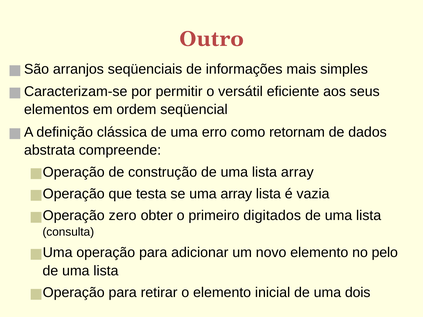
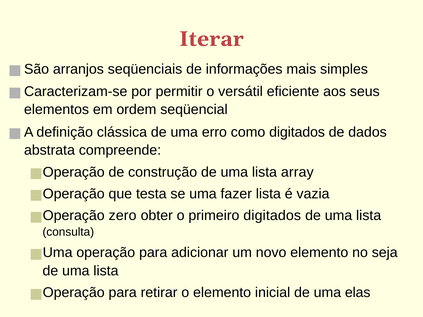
Outro: Outro -> Iterar (211, 39)
como retornam: retornam -> digitados (297, 132)
uma array: array -> fazer (236, 194)
pelo: pelo -> seja (385, 253)
dois: dois -> elas (358, 293)
